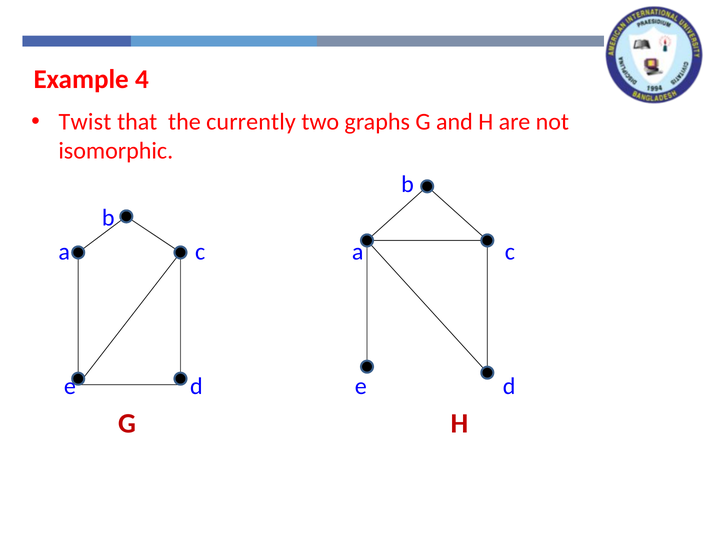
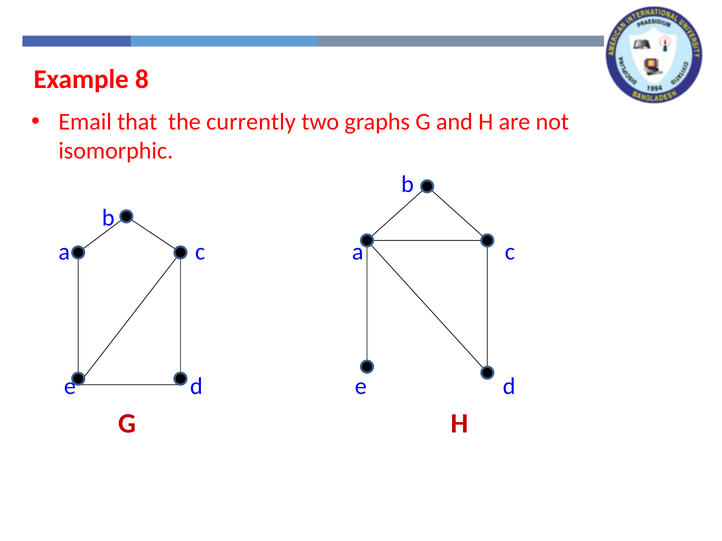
4: 4 -> 8 (142, 79)
Twist: Twist -> Email (85, 122)
